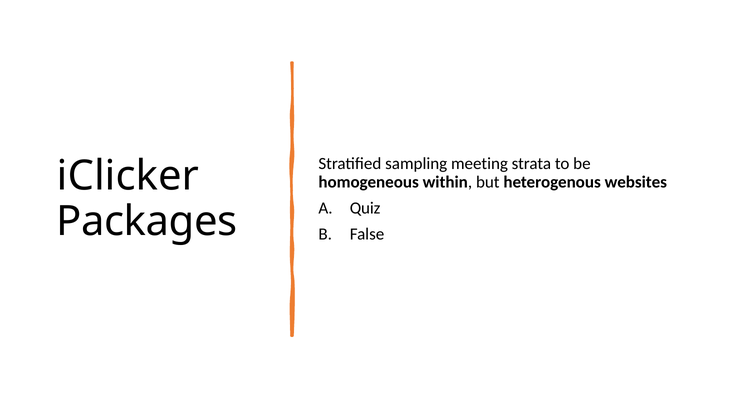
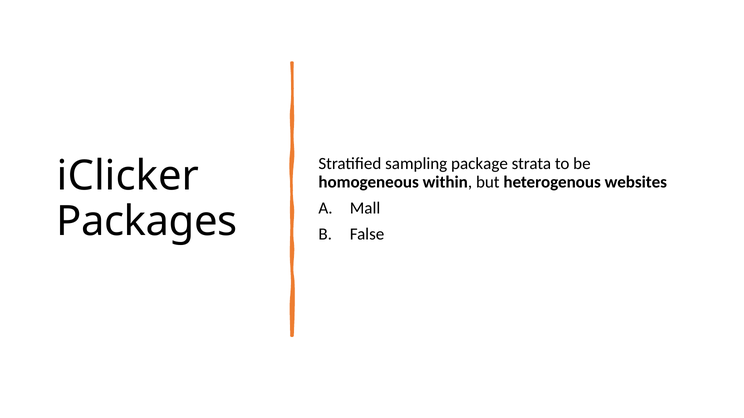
meeting: meeting -> package (479, 164)
Quiz: Quiz -> Mall (365, 208)
